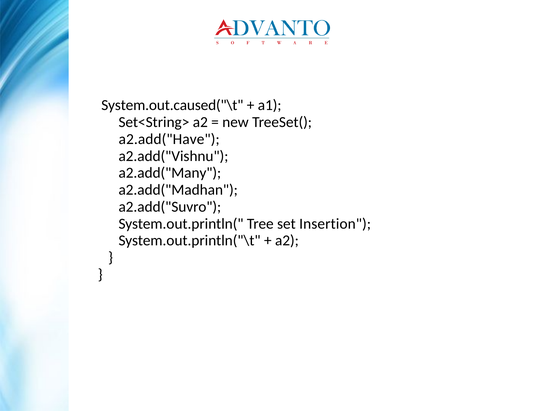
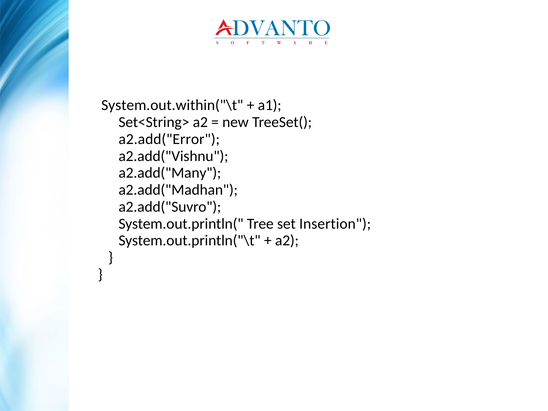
System.out.caused("\t: System.out.caused("\t -> System.out.within("\t (172, 105)
a2.add("Have: a2.add("Have -> a2.add("Error (169, 139)
